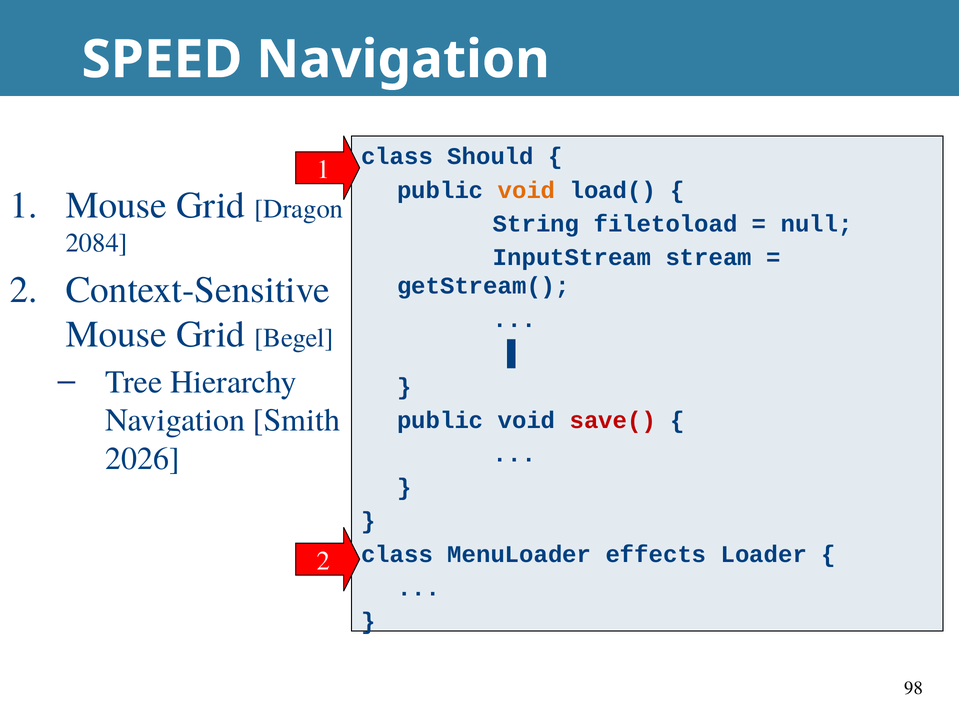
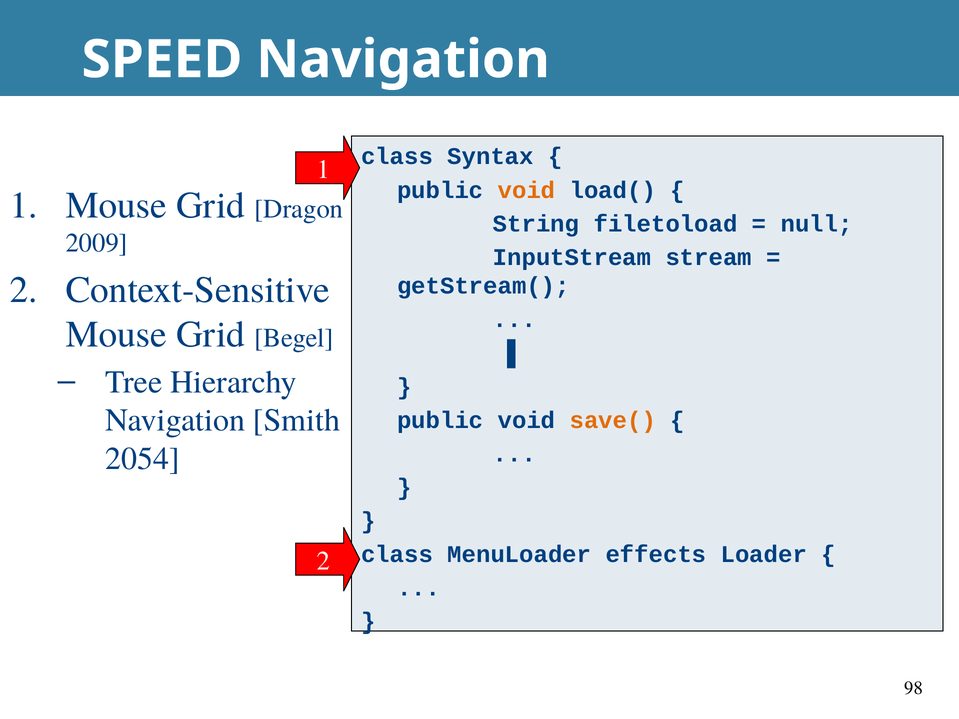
Should: Should -> Syntax (491, 157)
2084: 2084 -> 2009 (97, 243)
save( colour: red -> orange (613, 420)
2026: 2026 -> 2054 (143, 459)
